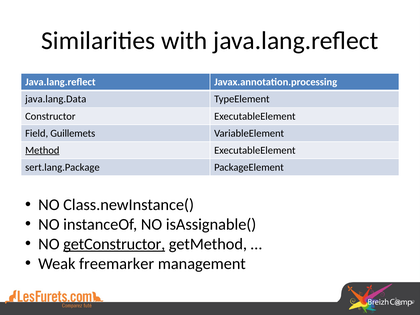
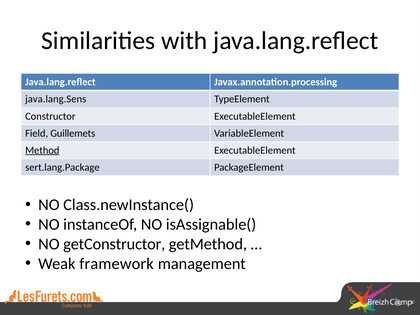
java.lang.Data: java.lang.Data -> java.lang.Sens (56, 99)
getConstructor underline: present -> none (114, 244)
freemarker: freemarker -> framework (117, 264)
